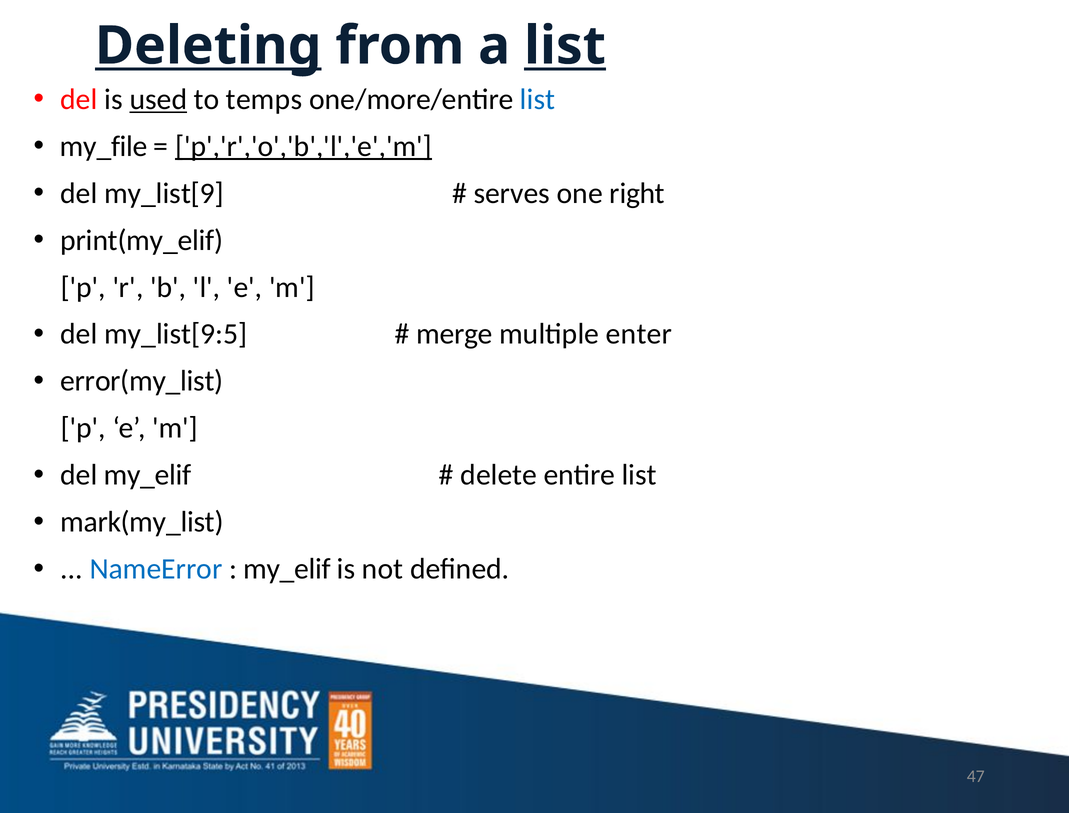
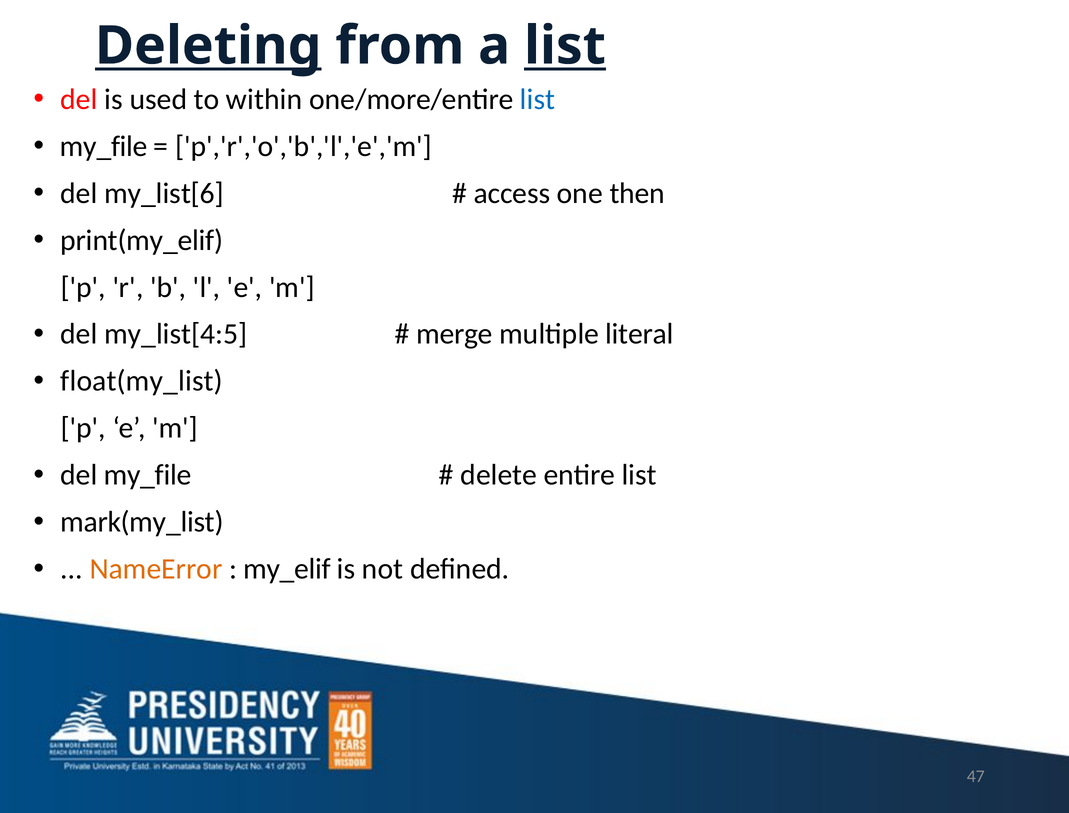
used underline: present -> none (158, 99)
temps: temps -> within (264, 99)
p','r','o','b','l','e','m underline: present -> none (304, 146)
my_list[9: my_list[9 -> my_list[6 (164, 193)
serves: serves -> access (512, 193)
right: right -> then (637, 193)
my_list[9:5: my_list[9:5 -> my_list[4:5 (176, 334)
enter: enter -> literal (639, 334)
error(my_list: error(my_list -> float(my_list (142, 381)
del my_elif: my_elif -> my_file (148, 475)
NameError colour: blue -> orange (156, 569)
